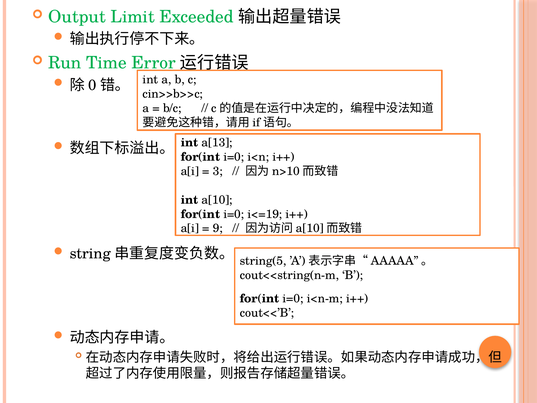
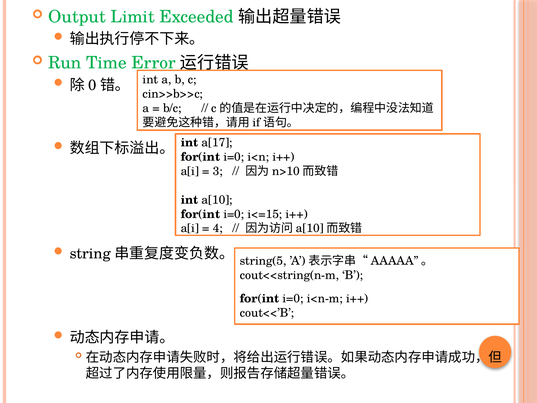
a[13: a[13 -> a[17 (217, 142)
i<=19: i<=19 -> i<=15 (265, 214)
9: 9 -> 4 (218, 228)
